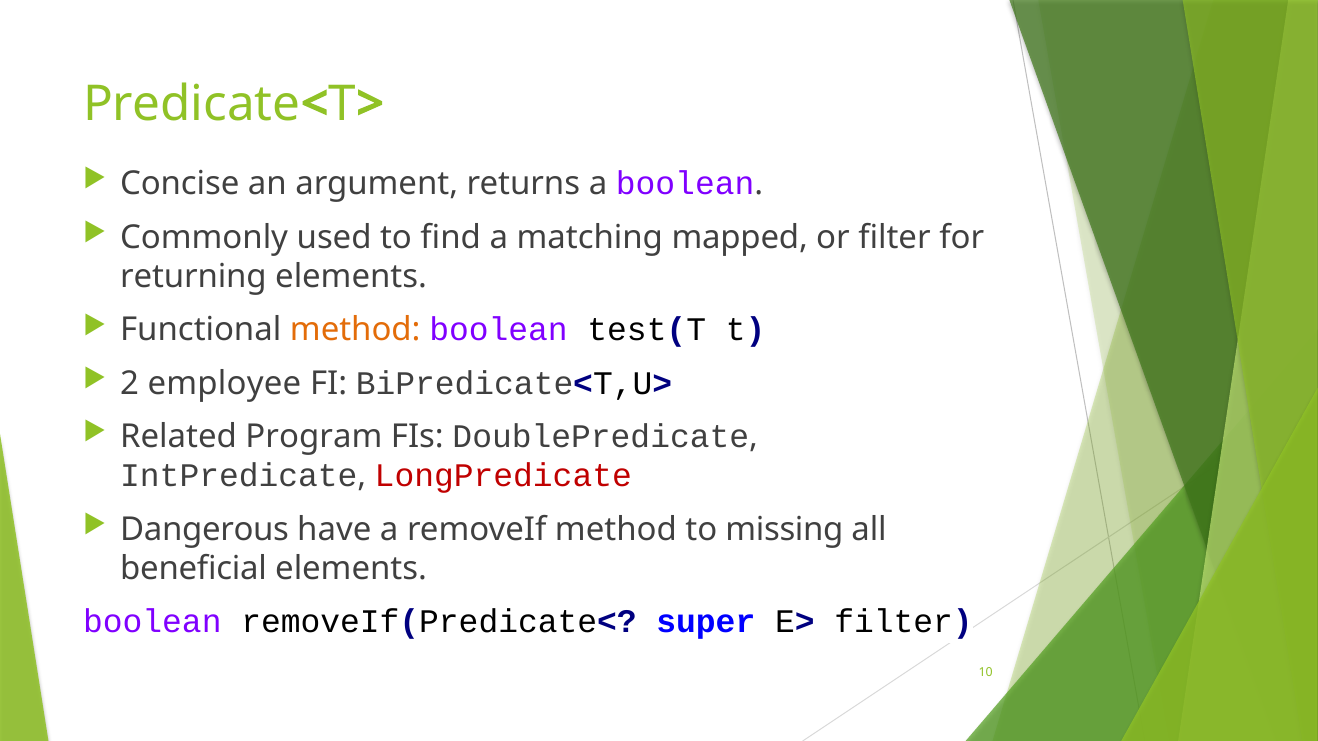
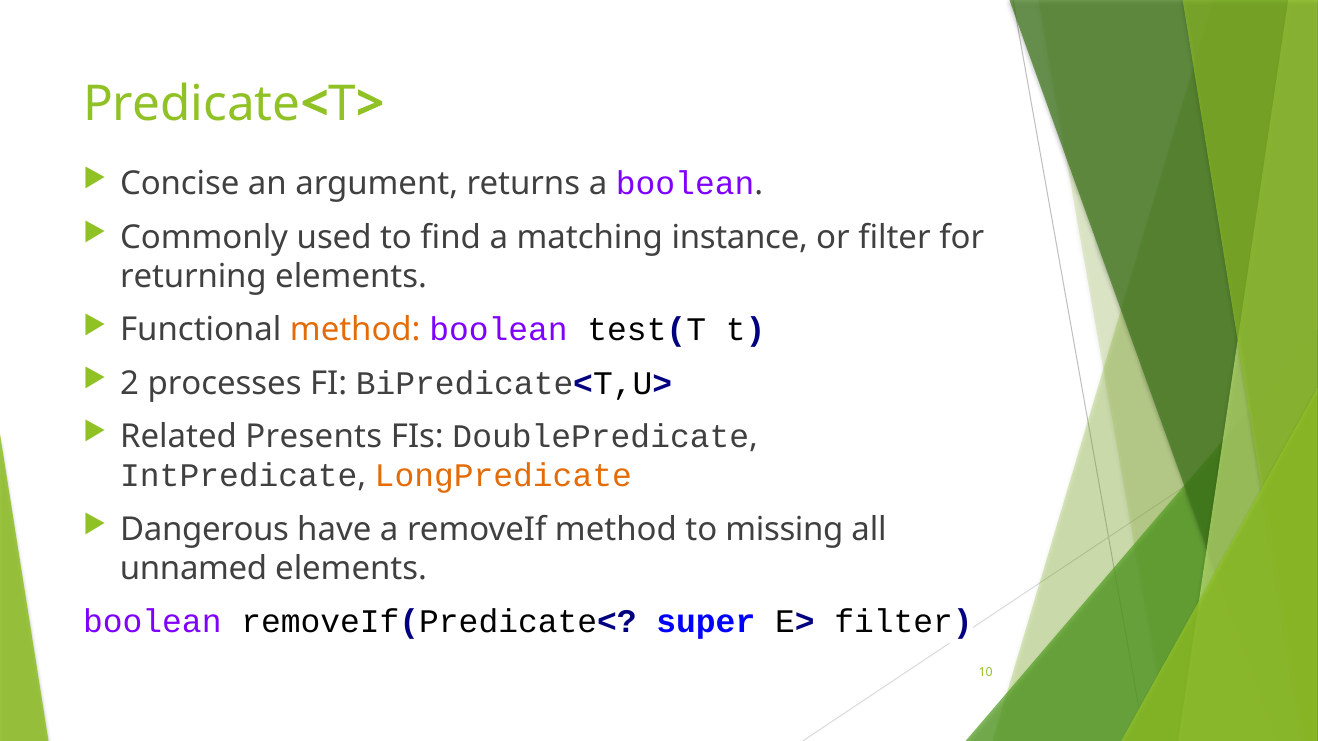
mapped: mapped -> instance (740, 237)
employee: employee -> processes (225, 383)
Program: Program -> Presents (314, 437)
LongPredicate colour: red -> orange (503, 476)
beneficial: beneficial -> unnamed (194, 569)
